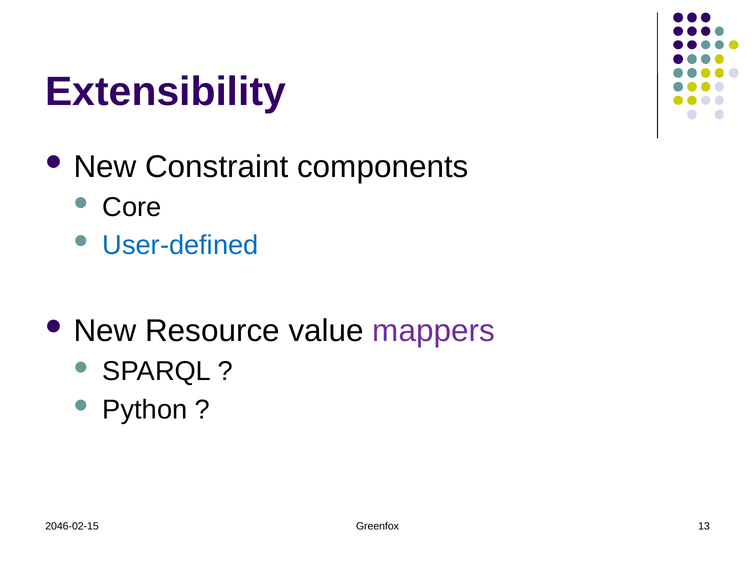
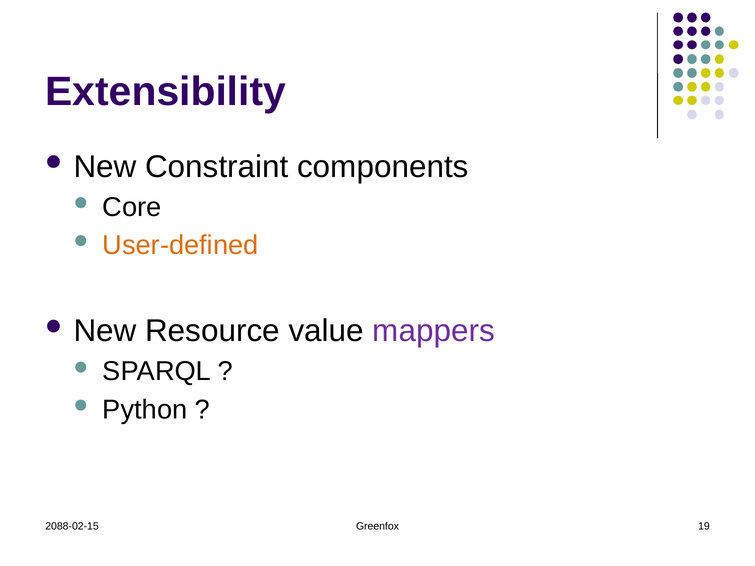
User-defined colour: blue -> orange (180, 245)
2046-02-15: 2046-02-15 -> 2088-02-15 (72, 527)
13: 13 -> 19 (704, 527)
